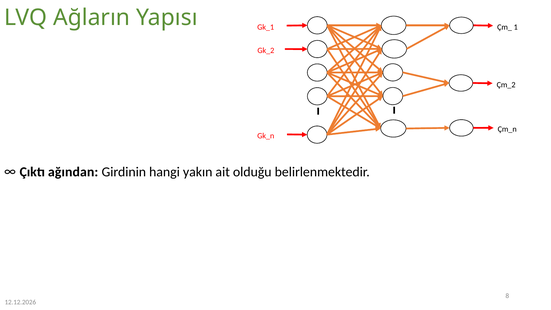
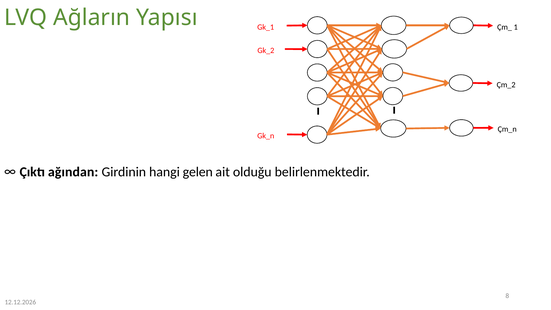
yakın: yakın -> gelen (198, 172)
